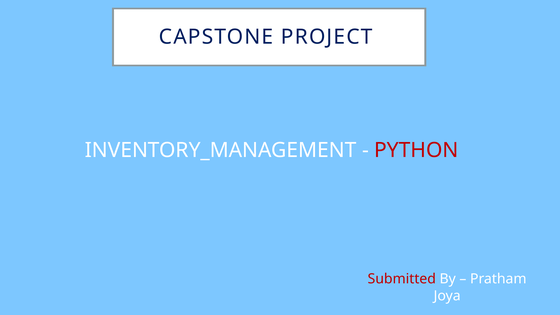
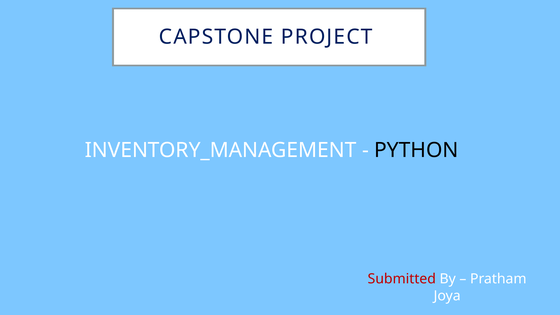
PYTHON colour: red -> black (416, 150)
